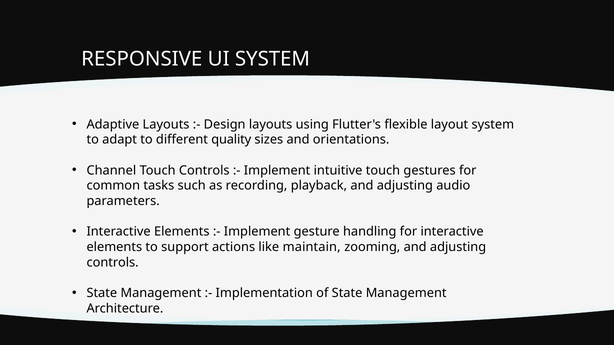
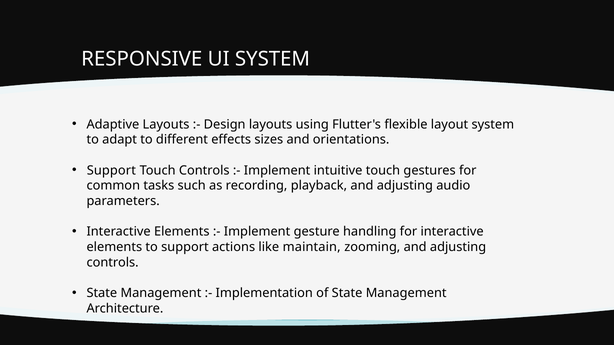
quality: quality -> effects (231, 140)
Channel: Channel -> Support (111, 171)
